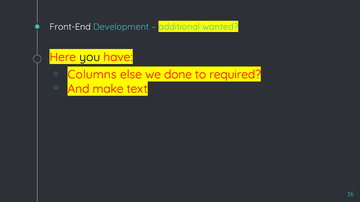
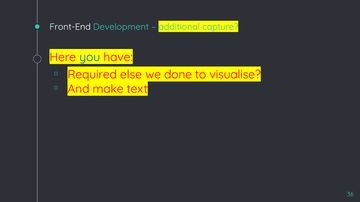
wanted: wanted -> capture (220, 27)
you colour: black -> blue (90, 57)
Columns: Columns -> Required (92, 75)
required: required -> visualise (235, 75)
